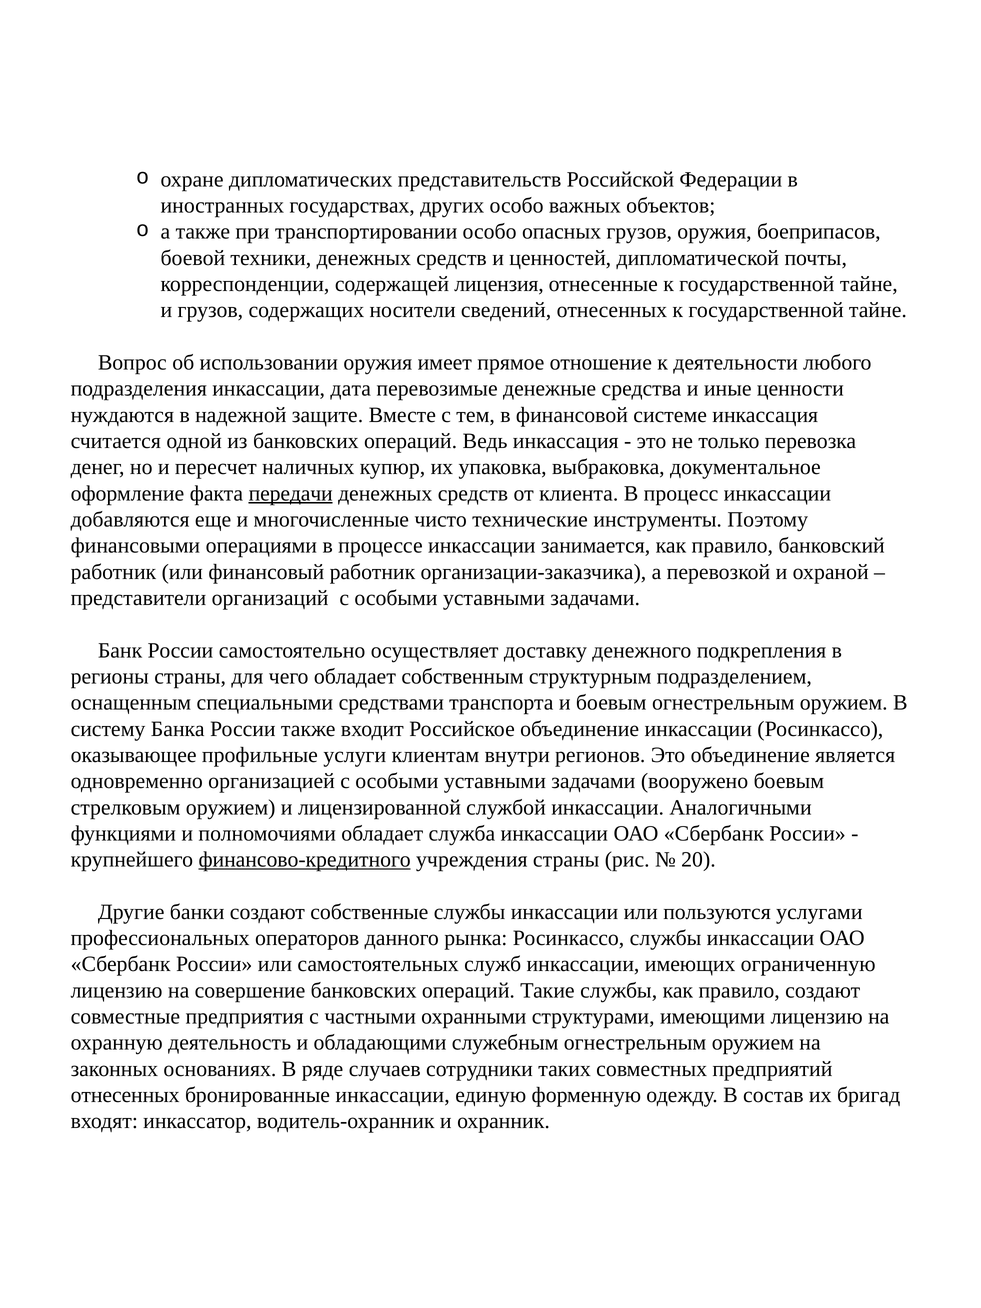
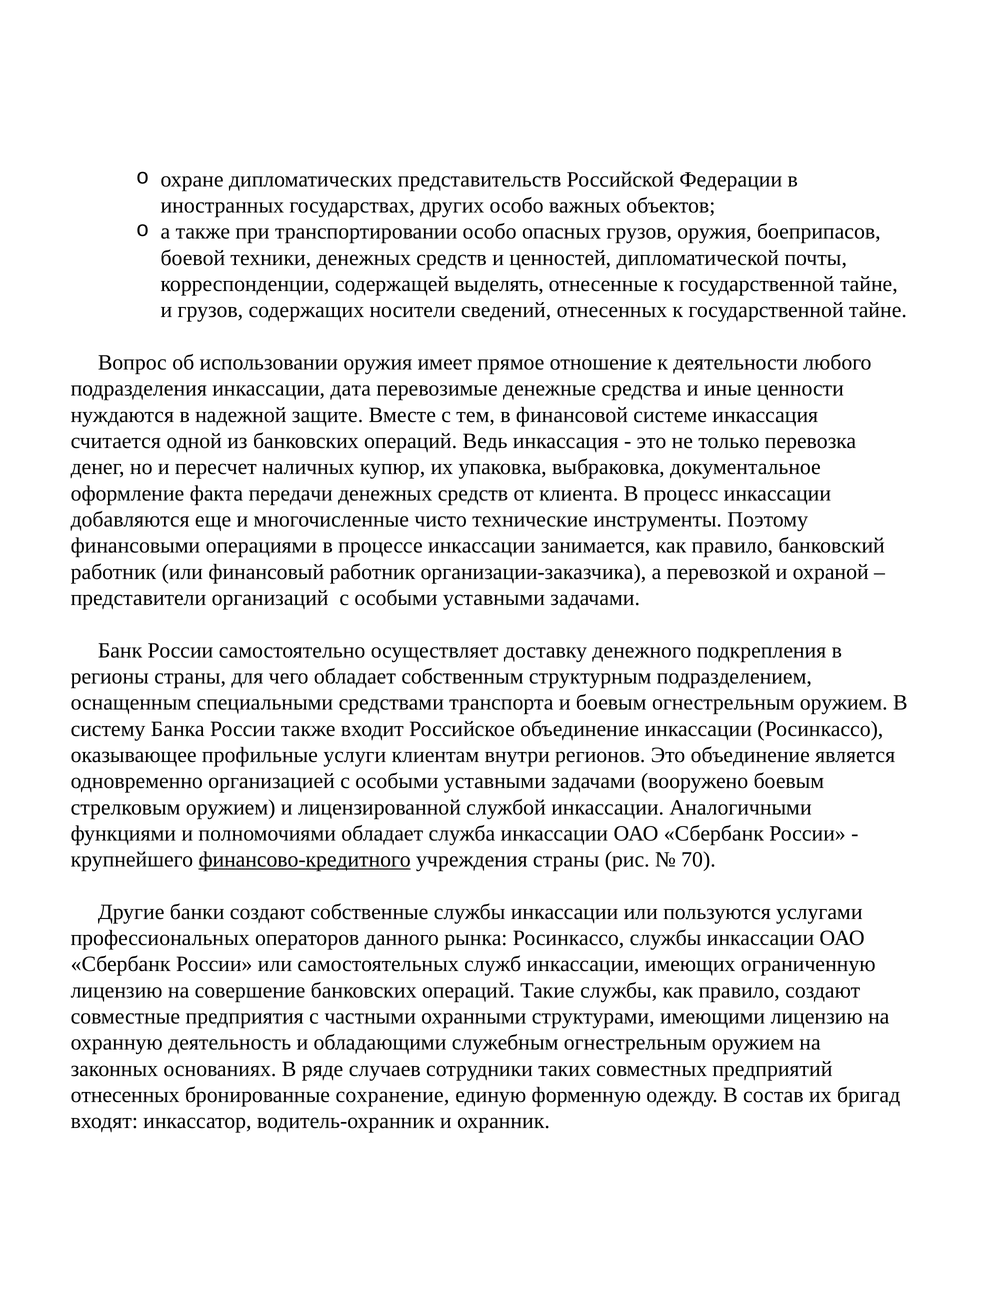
лицензия: лицензия -> выделять (499, 284)
передачи underline: present -> none (291, 493)
20: 20 -> 70 (698, 860)
бронированные инкассации: инкассации -> сохранение (393, 1095)
